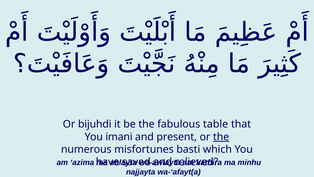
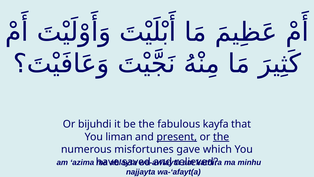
table: table -> kayfa (216, 124)
imani: imani -> liman (119, 137)
present underline: none -> present (177, 137)
basti: basti -> gave (188, 149)
